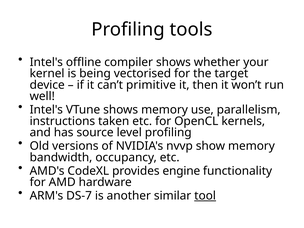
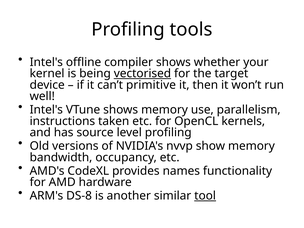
vectorised underline: none -> present (142, 74)
engine: engine -> names (181, 171)
DS-7: DS-7 -> DS-8 (79, 196)
